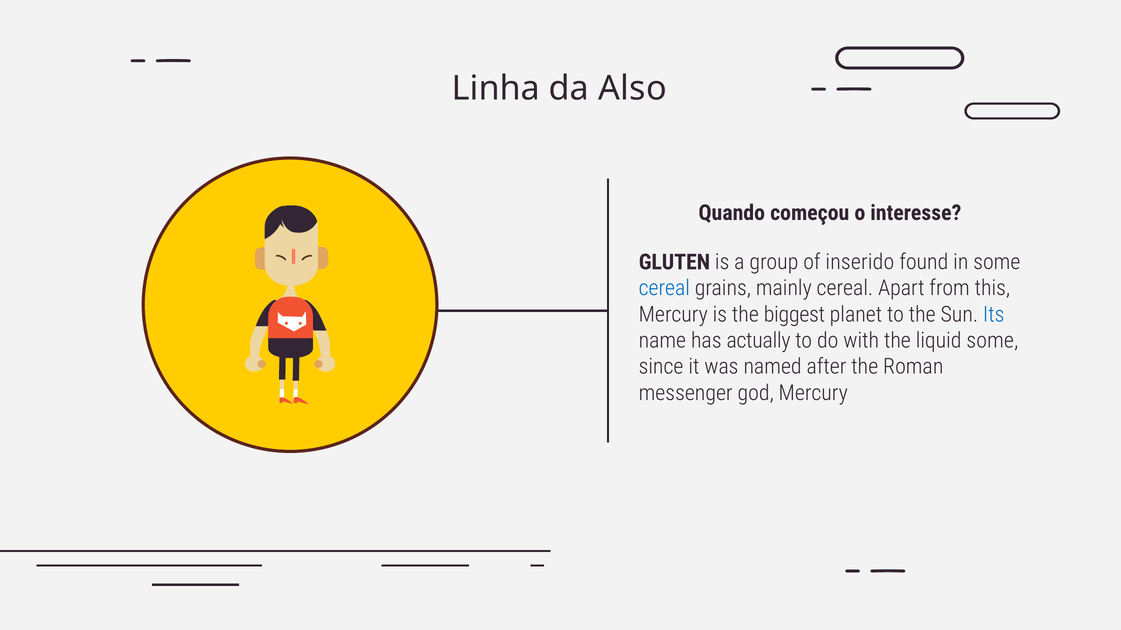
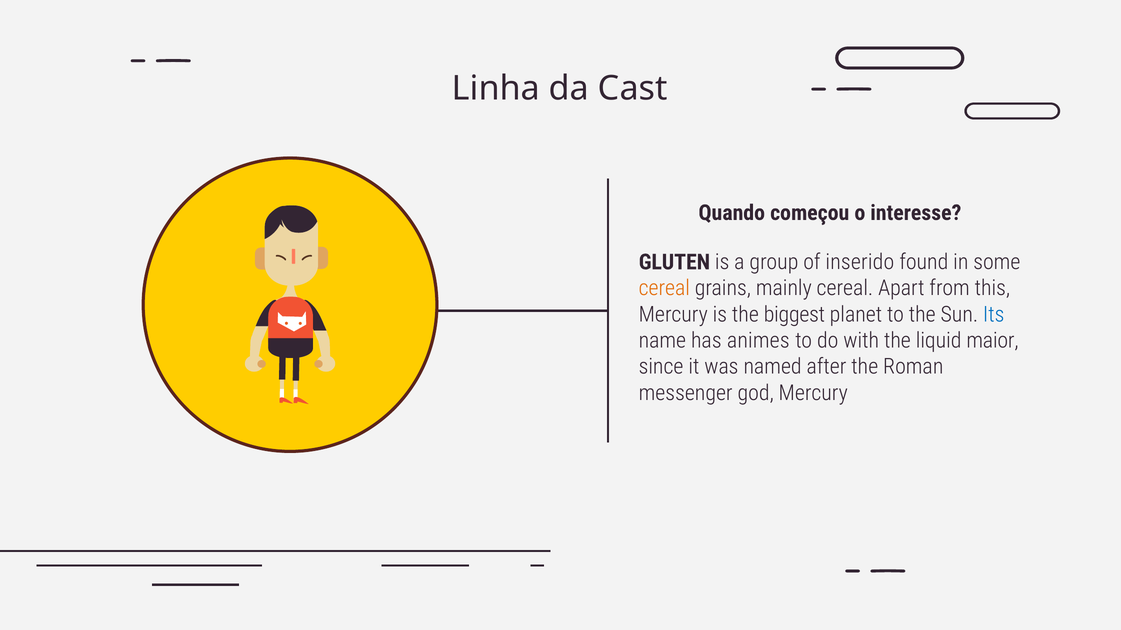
Also: Also -> Cast (633, 89)
cereal colour: blue -> orange (664, 289)
actually: actually -> animes (758, 341)
liquid some: some -> maior (992, 341)
